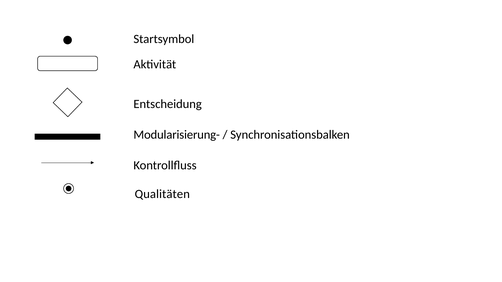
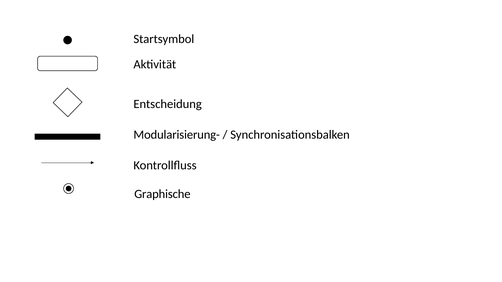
Qualitäten: Qualitäten -> Graphische (162, 194)
